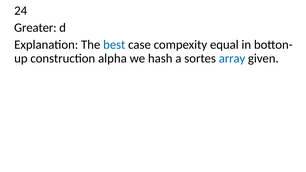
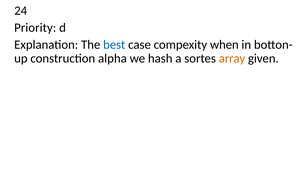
Greater: Greater -> Priority (35, 28)
equal: equal -> when (224, 45)
array colour: blue -> orange (232, 58)
